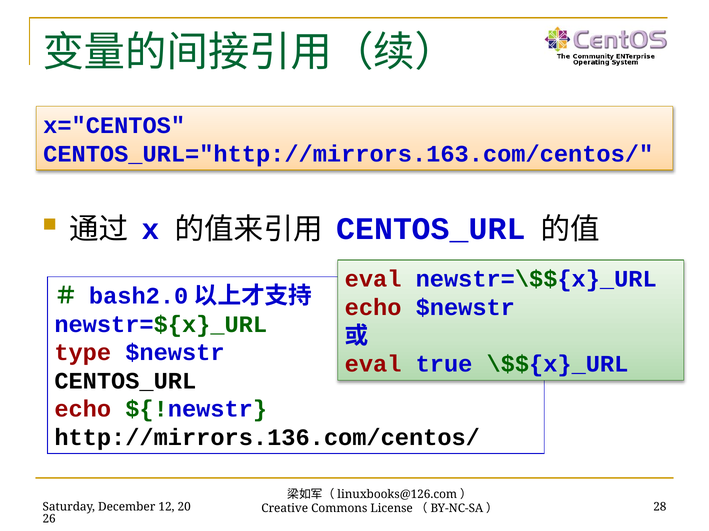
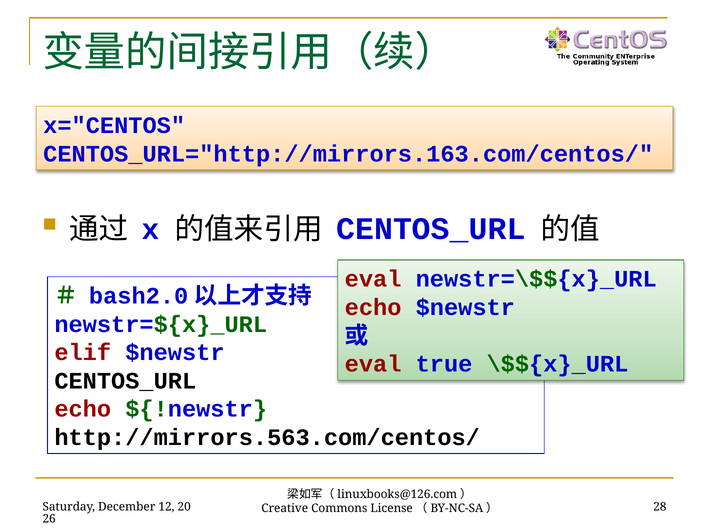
type: type -> elif (83, 353)
http://mirrors.136.com/centos/: http://mirrors.136.com/centos/ -> http://mirrors.563.com/centos/ (267, 438)
